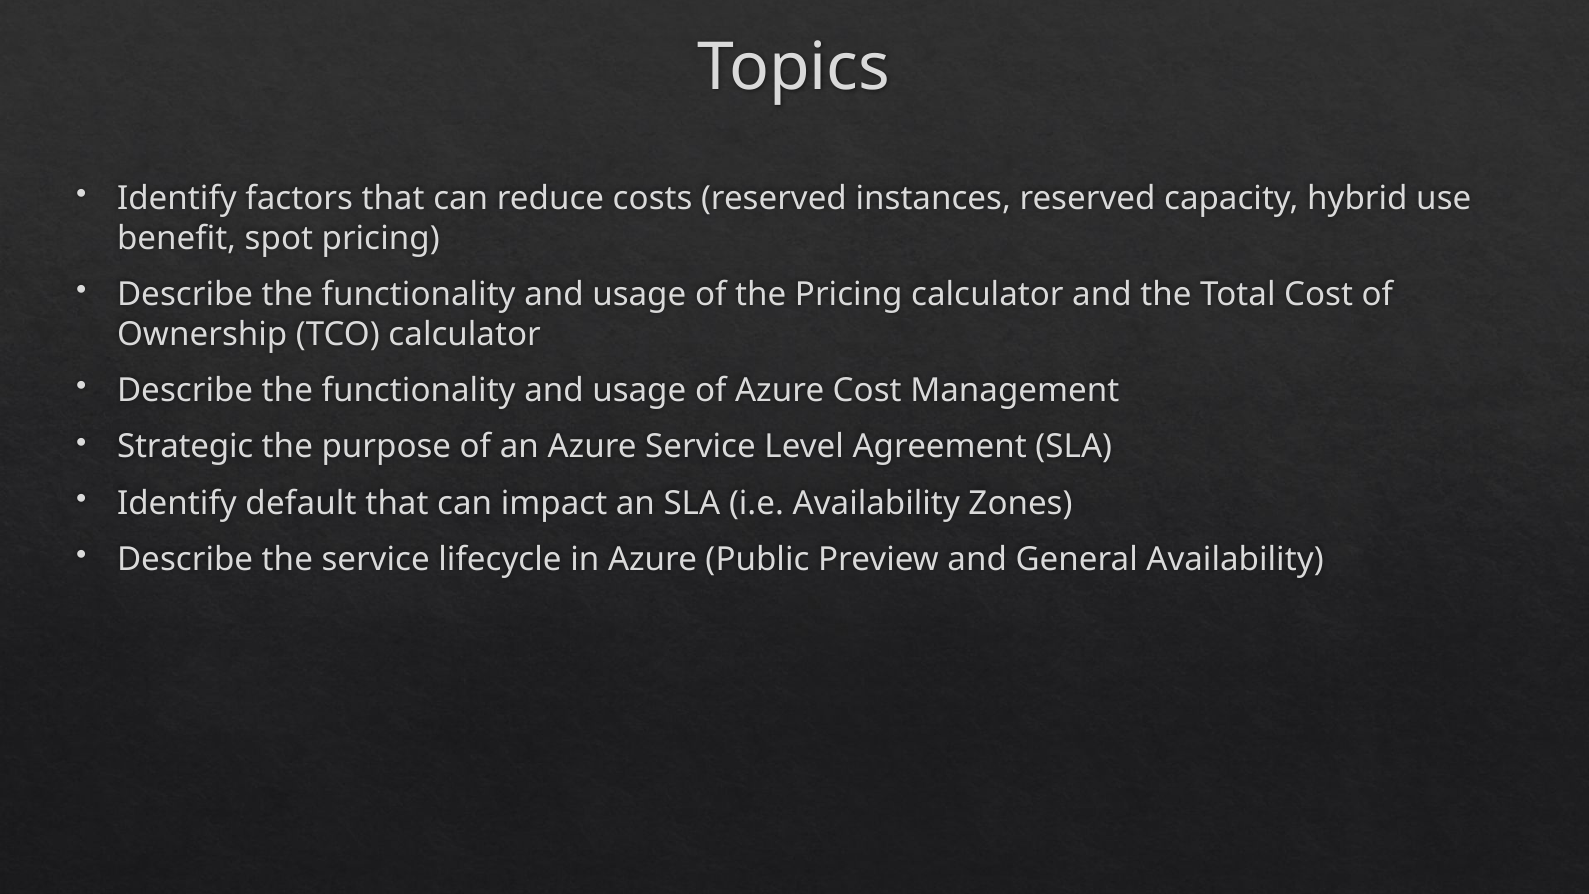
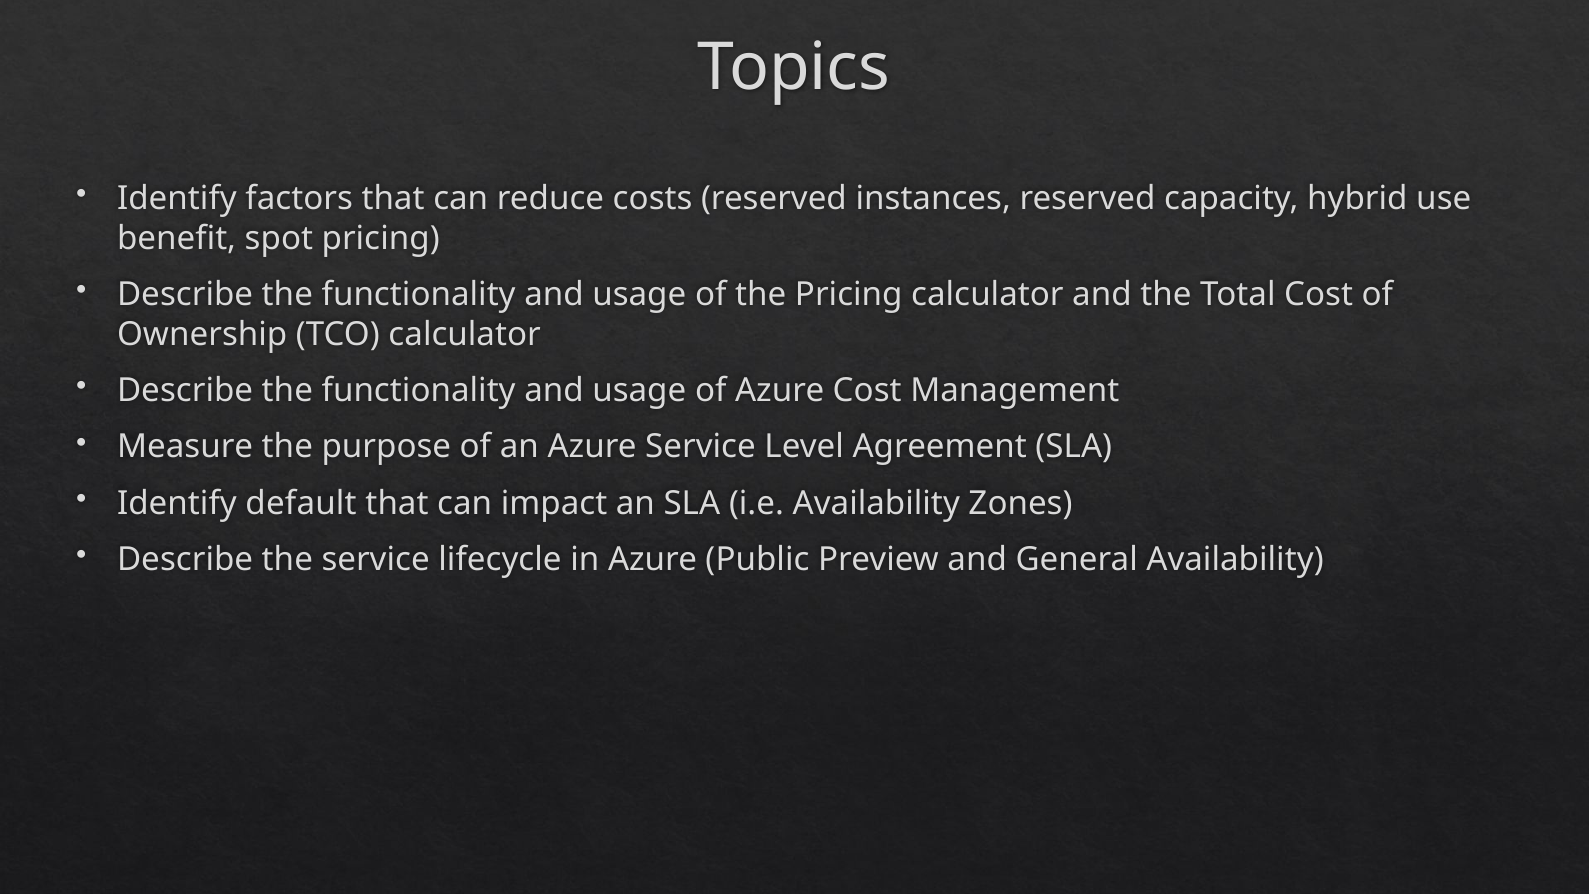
Strategic: Strategic -> Measure (185, 447)
